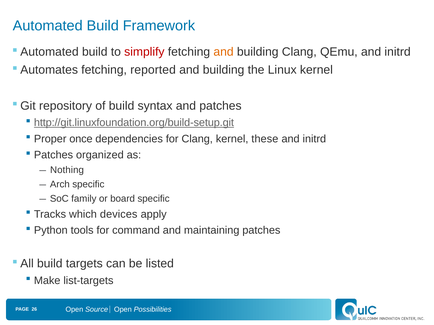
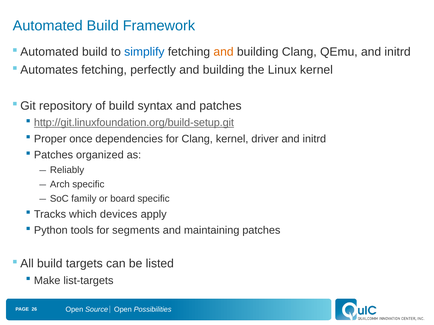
simplify colour: red -> blue (144, 52)
reported: reported -> perfectly (153, 70)
these: these -> driver (265, 139)
Nothing: Nothing -> Reliably (67, 170)
command: command -> segments (136, 231)
